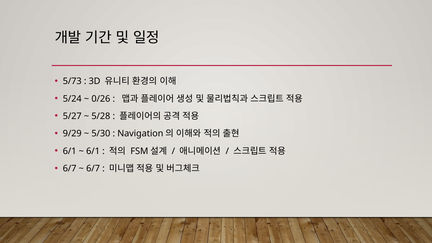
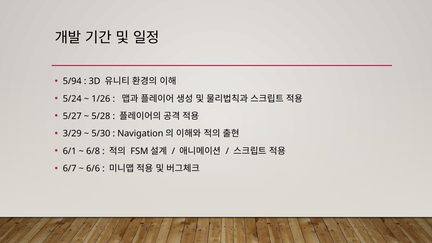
5/73: 5/73 -> 5/94 (72, 81)
0/26: 0/26 -> 1/26 (101, 99)
9/29: 9/29 -> 3/29 (72, 134)
6/1: 6/1 -> 6/8 (93, 151)
6/7: 6/7 -> 6/6 (93, 169)
